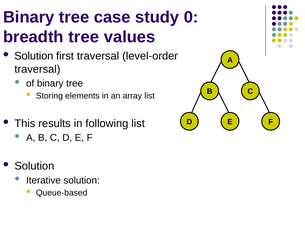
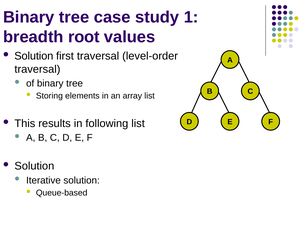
0: 0 -> 1 (191, 17)
breadth tree: tree -> root (84, 37)
